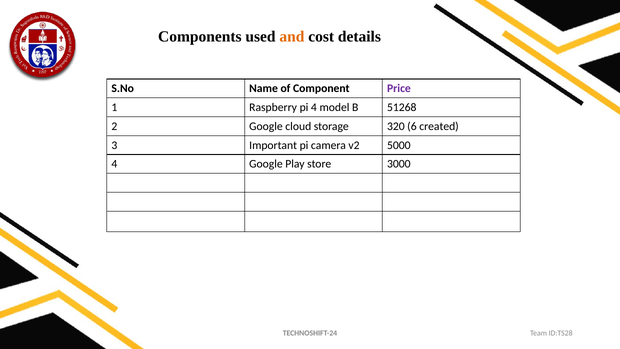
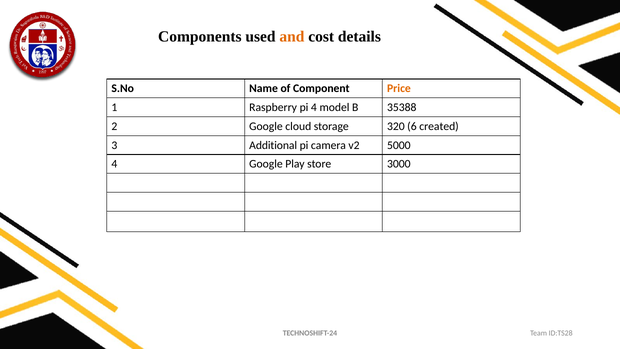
Price colour: purple -> orange (399, 89)
51268: 51268 -> 35388 (402, 107)
Important: Important -> Additional (273, 145)
